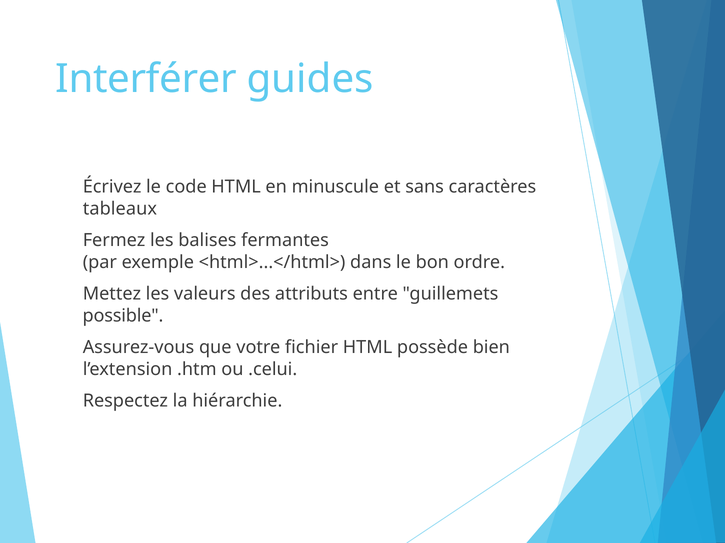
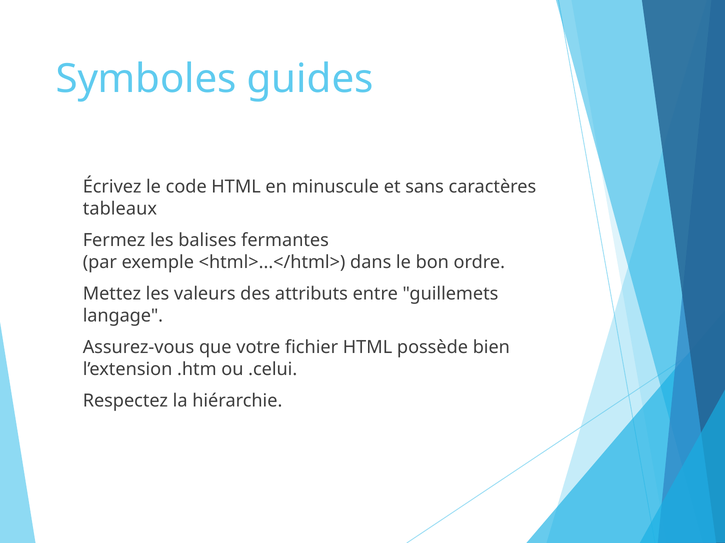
Interférer: Interférer -> Symboles (146, 79)
possible: possible -> langage (123, 316)
